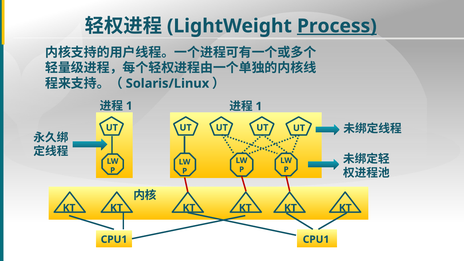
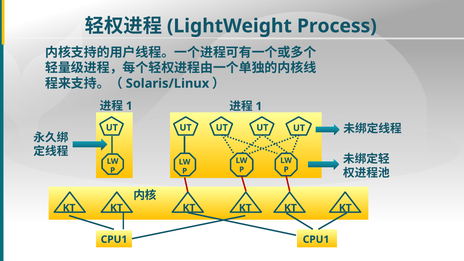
Process underline: present -> none (337, 26)
